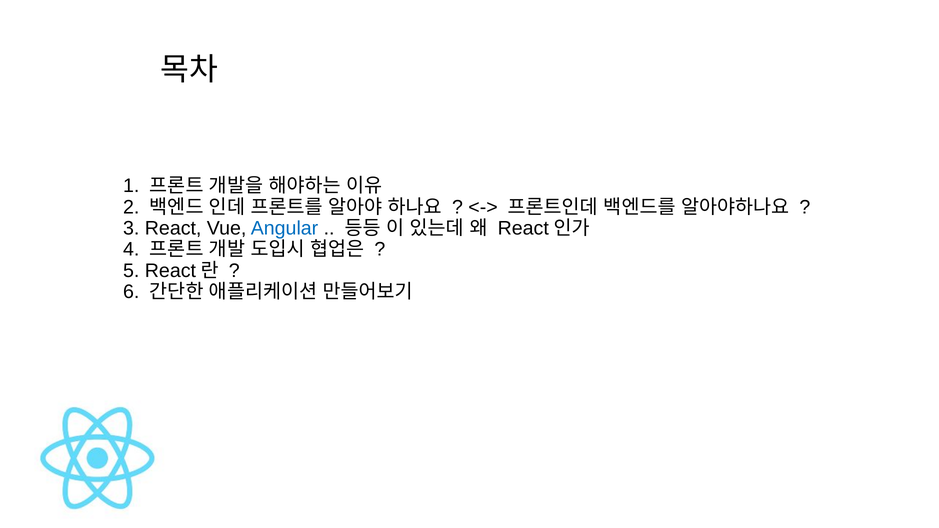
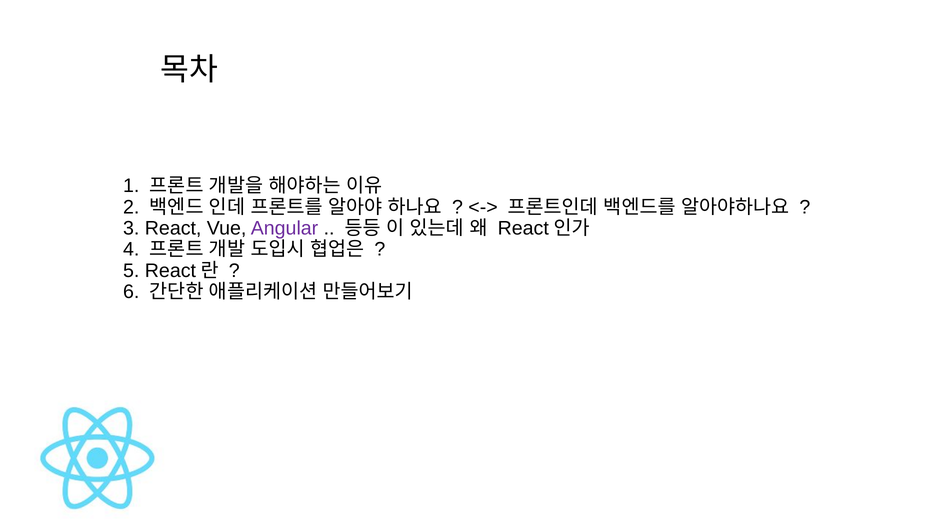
Angular colour: blue -> purple (285, 228)
